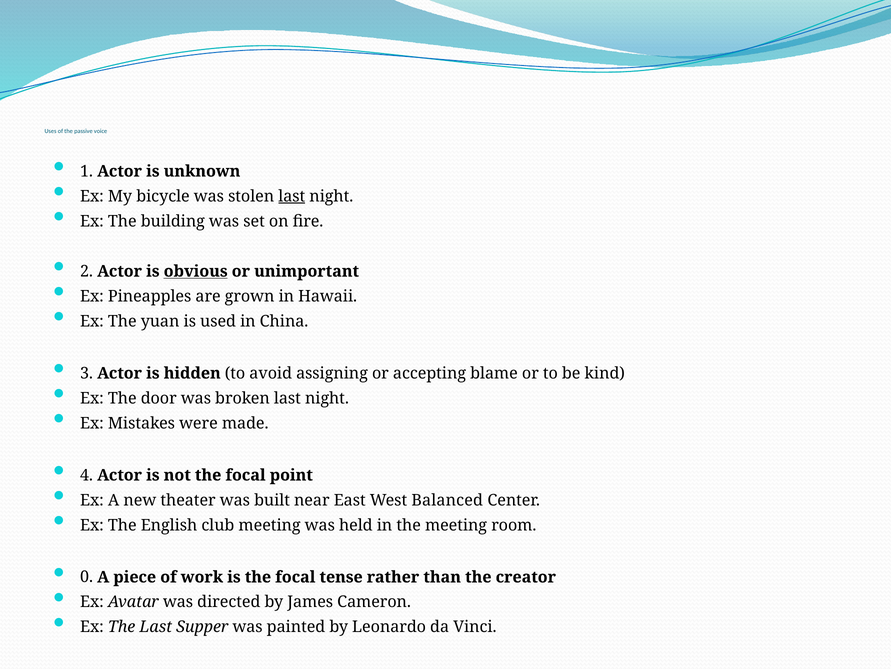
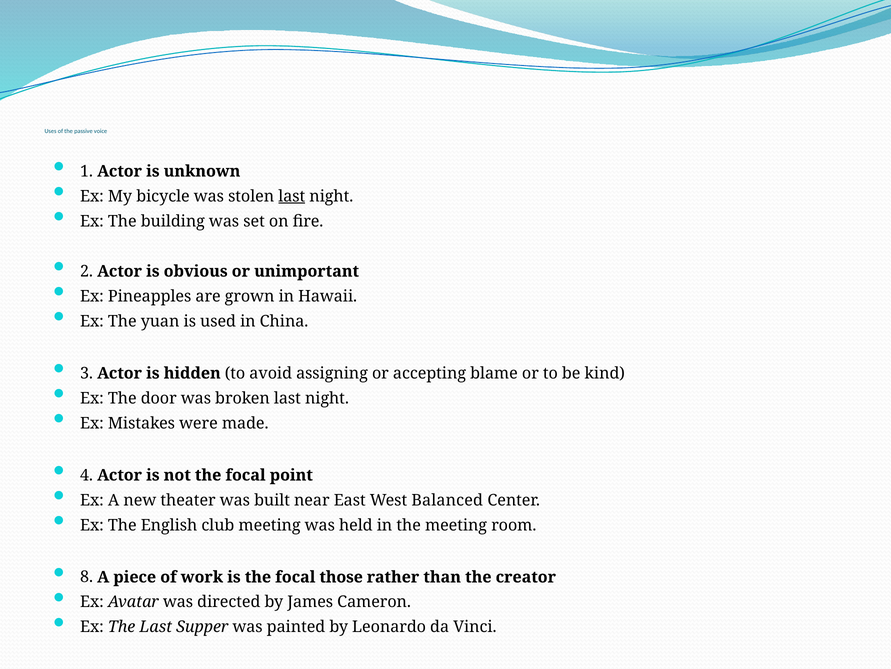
obvious underline: present -> none (196, 271)
0: 0 -> 8 (87, 577)
tense: tense -> those (341, 577)
